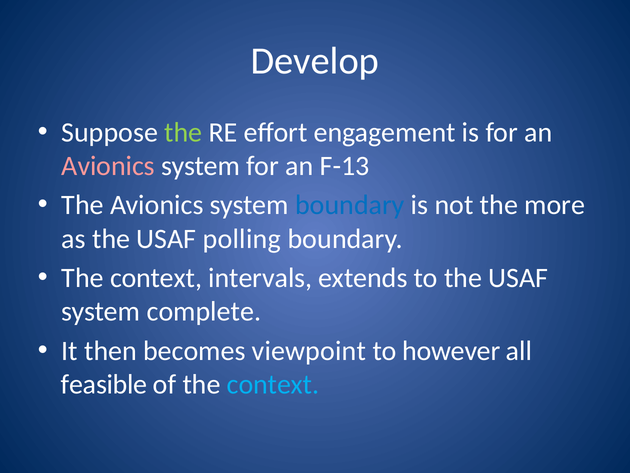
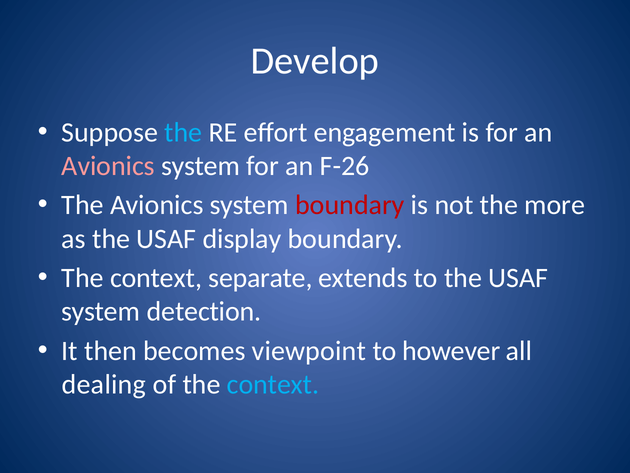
the colour: light green -> light blue (183, 132)
F-13: F-13 -> F-26 (345, 166)
boundary colour: blue -> red (350, 205)
polling: polling -> display (242, 239)
intervals: intervals -> separate (260, 278)
complete: complete -> detection (204, 311)
feasible: feasible -> dealing (104, 384)
